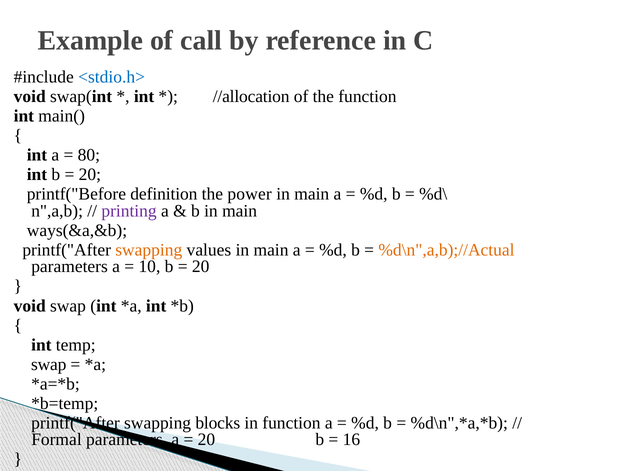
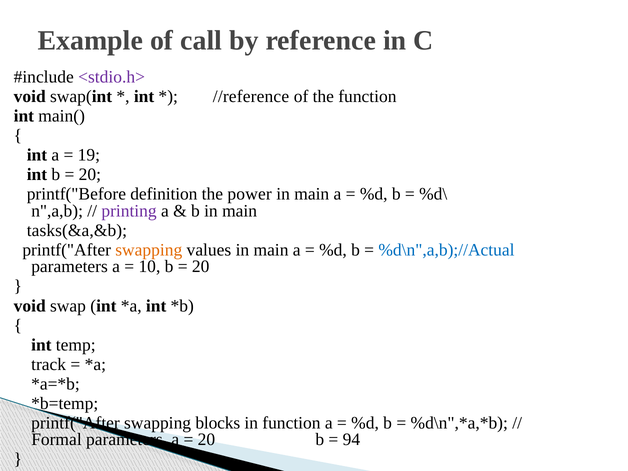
<stdio.h> colour: blue -> purple (112, 77)
//allocation: //allocation -> //reference (251, 96)
80: 80 -> 19 (89, 155)
ways(&a,&b: ways(&a,&b -> tasks(&a,&b (77, 230)
%d\n",a,b);//Actual colour: orange -> blue (446, 250)
swap: swap -> track (49, 364)
16: 16 -> 94 (351, 440)
